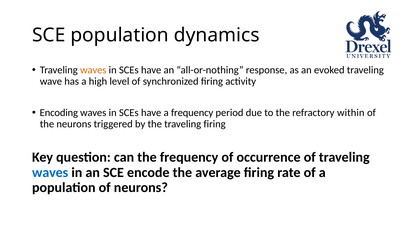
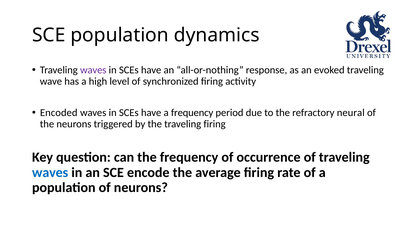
waves colour: orange -> purple (93, 70)
Encoding: Encoding -> Encoded (59, 113)
within: within -> neural (351, 113)
